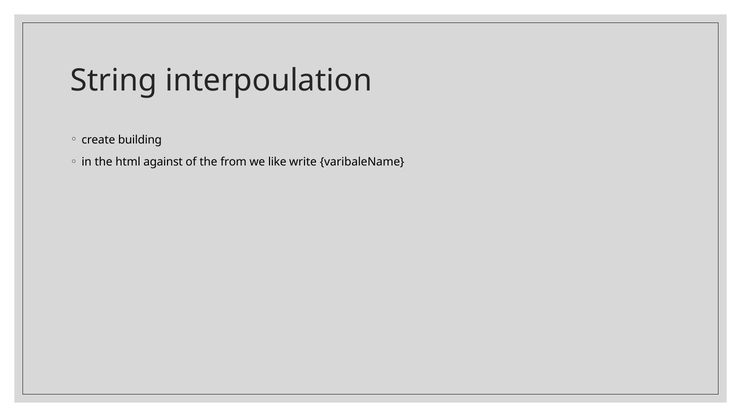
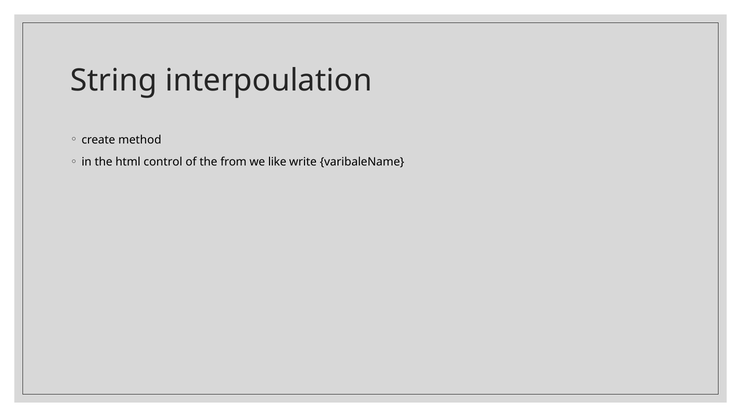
building: building -> method (140, 140)
against: against -> control (163, 162)
